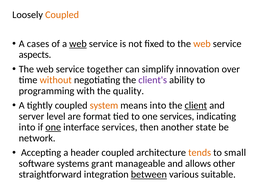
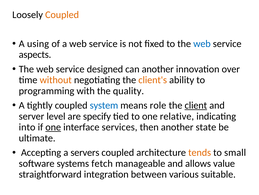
cases: cases -> using (38, 44)
web underline: present -> none (78, 44)
web colour: orange -> blue (202, 44)
together: together -> designed (105, 69)
can simplify: simplify -> another (158, 69)
client's colour: purple -> orange (153, 80)
system colour: orange -> blue (104, 105)
means into: into -> role (158, 105)
format: format -> specify (97, 116)
one services: services -> relative (177, 116)
network: network -> ultimate (37, 138)
header: header -> servers (85, 152)
grant: grant -> fetch (102, 163)
other: other -> value (224, 163)
between underline: present -> none (149, 174)
